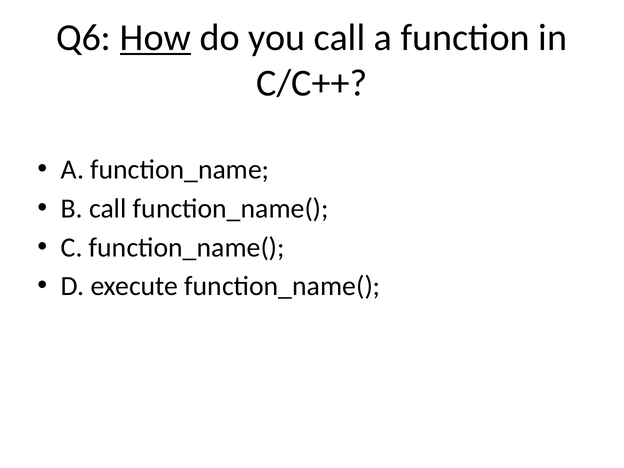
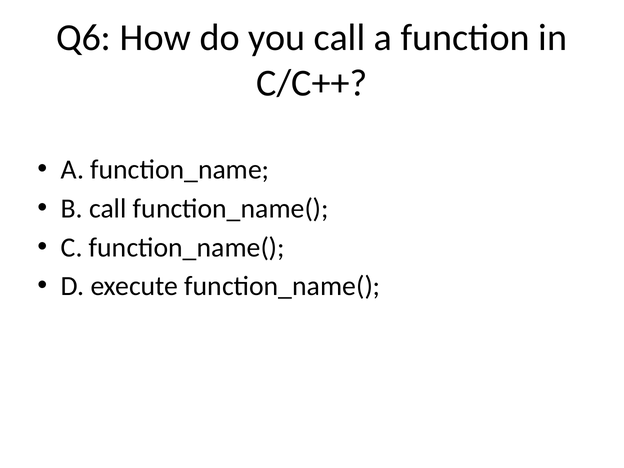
How underline: present -> none (155, 38)
